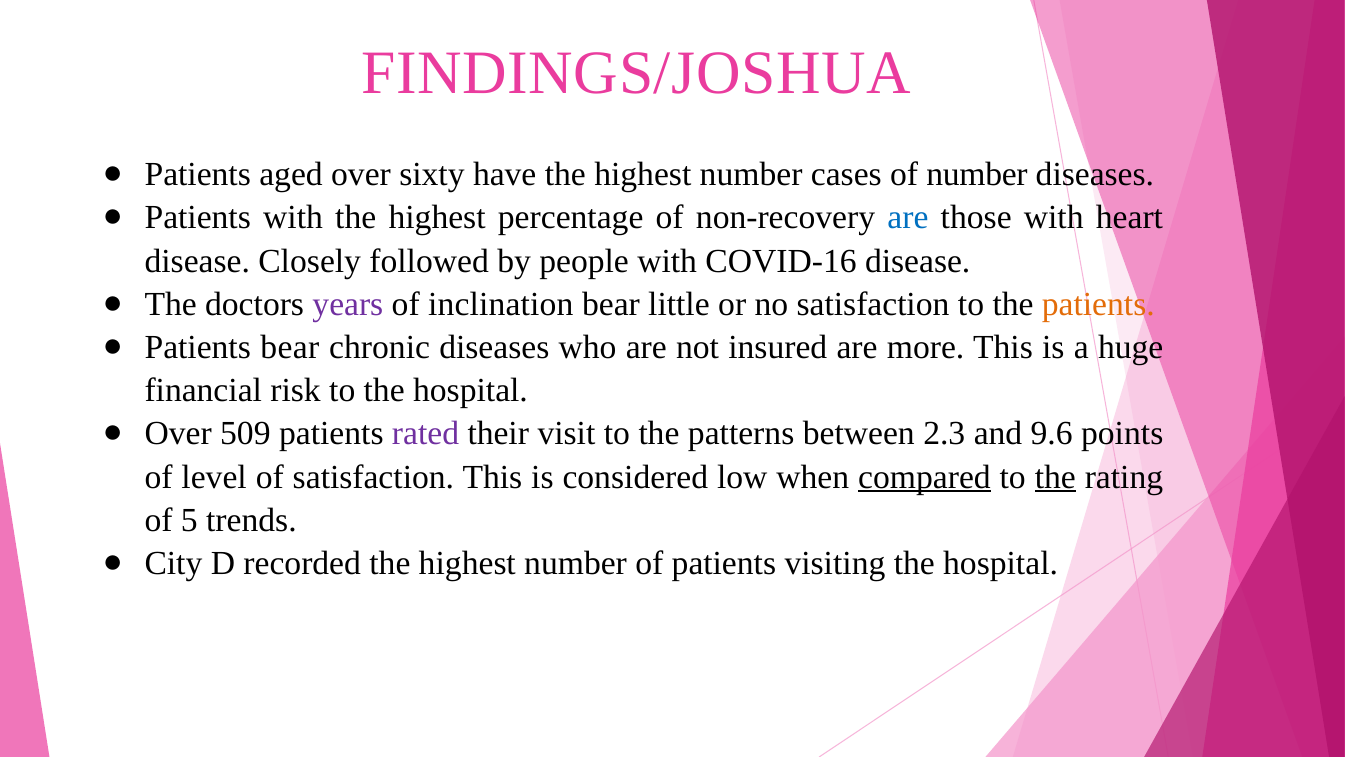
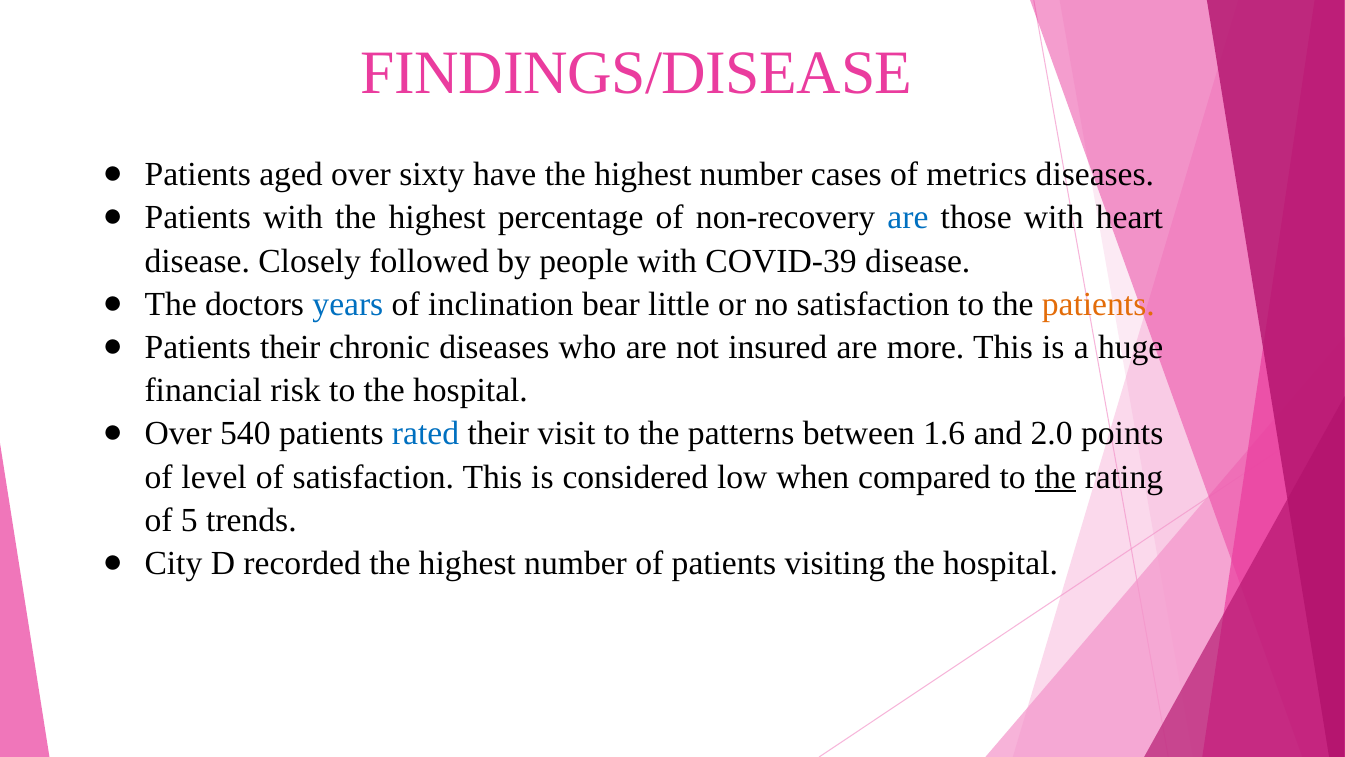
FINDINGS/JOSHUA: FINDINGS/JOSHUA -> FINDINGS/DISEASE (637, 74)
of number: number -> metrics (977, 174)
COVID-16: COVID-16 -> COVID-39 (781, 261)
years colour: purple -> blue (348, 304)
Patients bear: bear -> their (290, 347)
509: 509 -> 540 (245, 434)
rated colour: purple -> blue (426, 434)
2.3: 2.3 -> 1.6 (944, 434)
9.6: 9.6 -> 2.0 (1052, 434)
compared underline: present -> none (924, 477)
